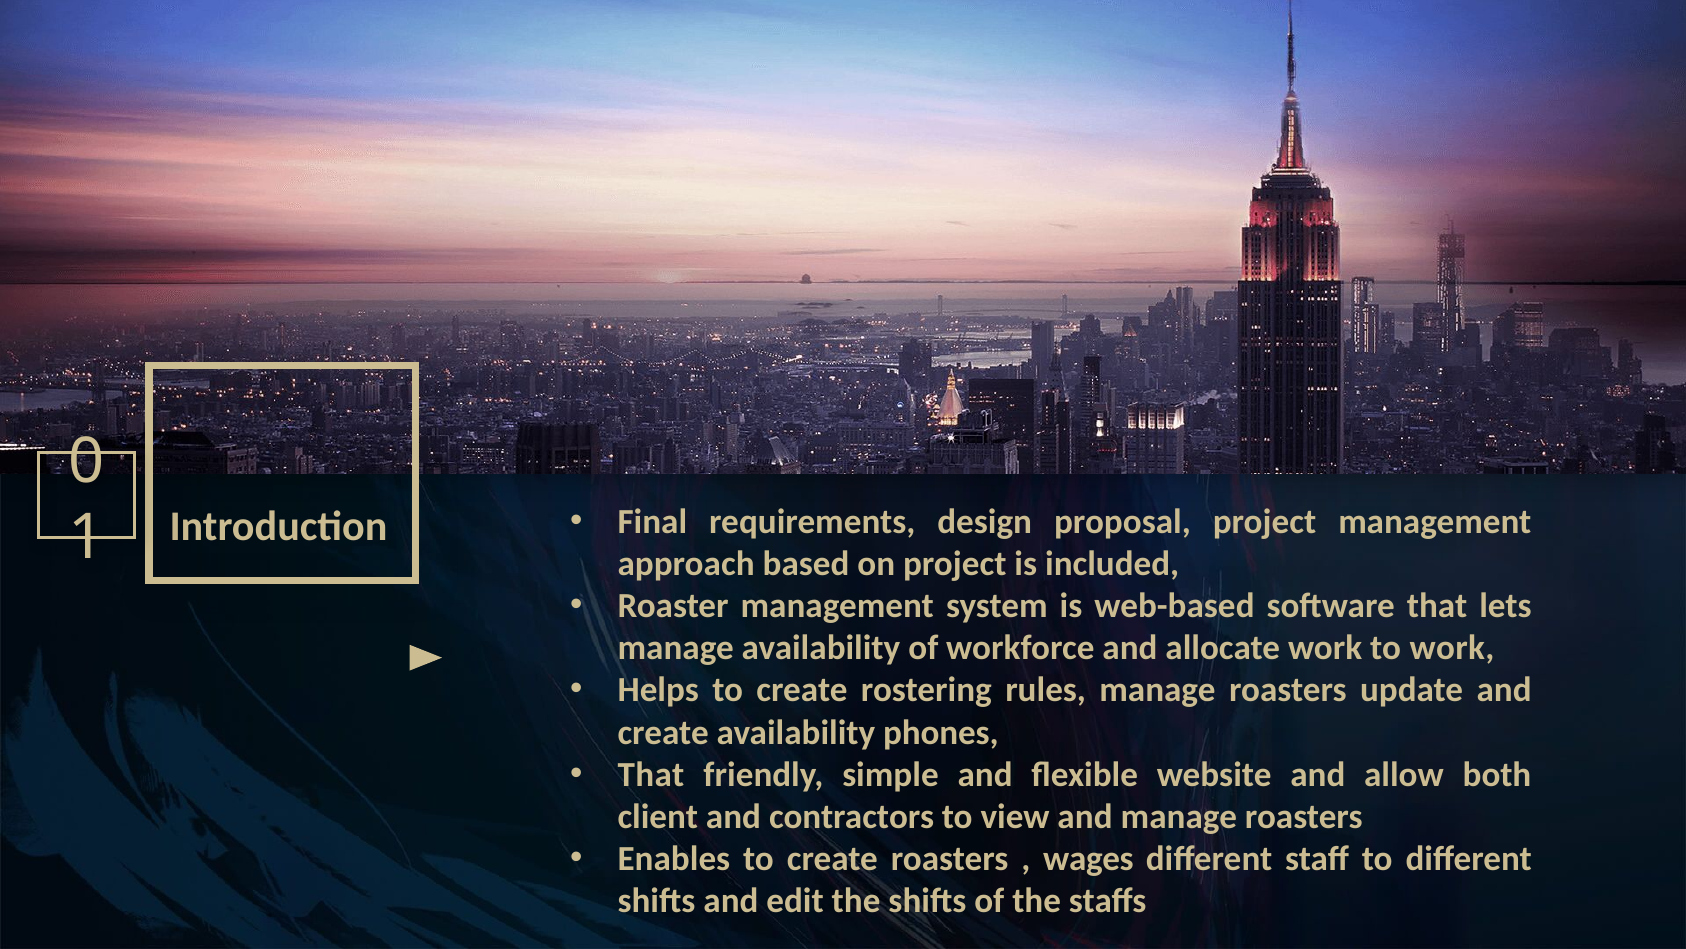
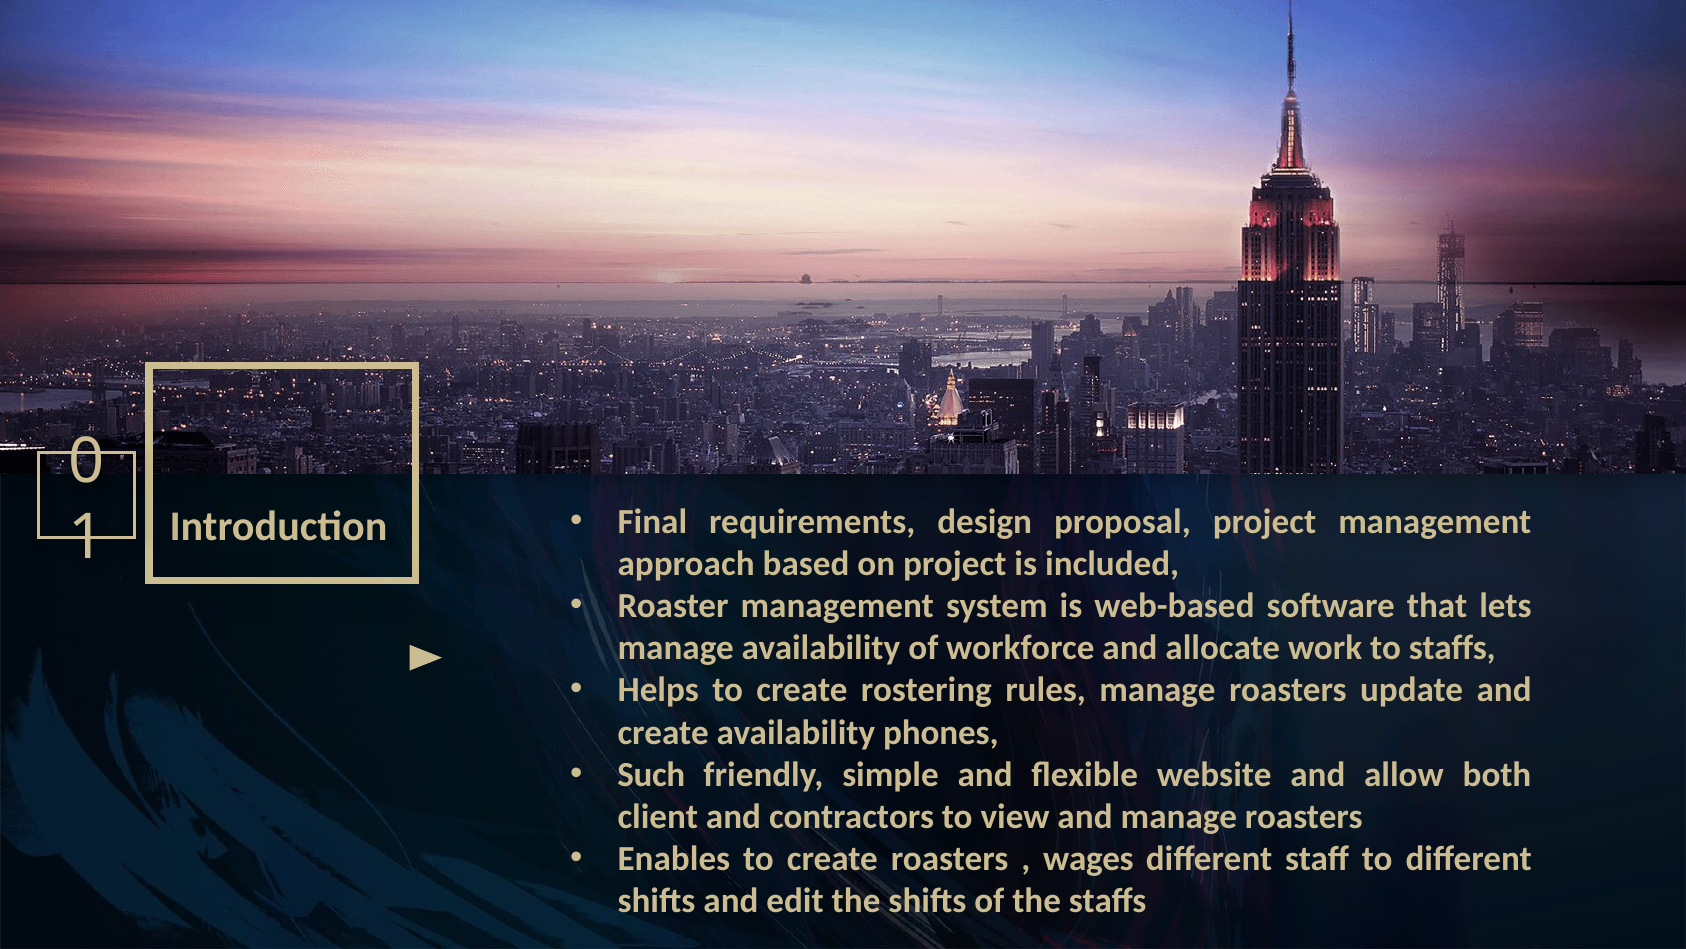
to work: work -> staffs (1452, 648)
That: That -> Such (651, 774)
